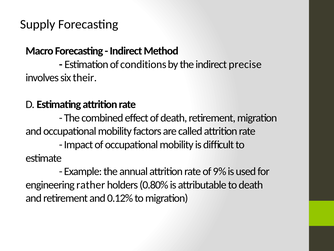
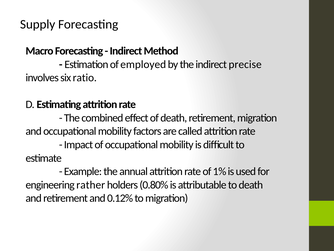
conditions: conditions -> employed (143, 64)
their: their -> ratio (85, 78)
9%: 9% -> 1% (220, 171)
